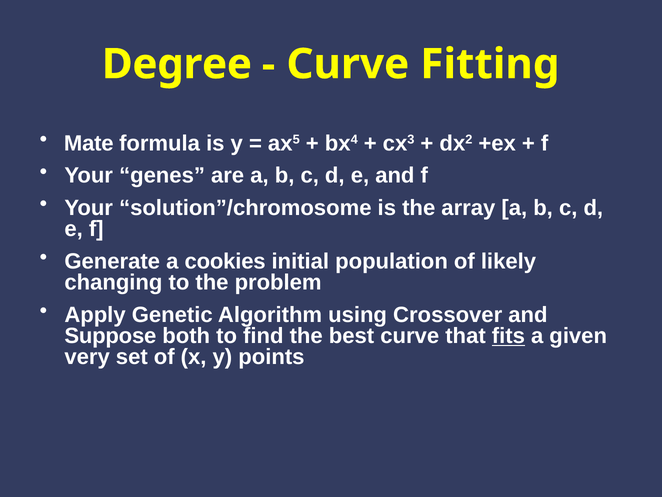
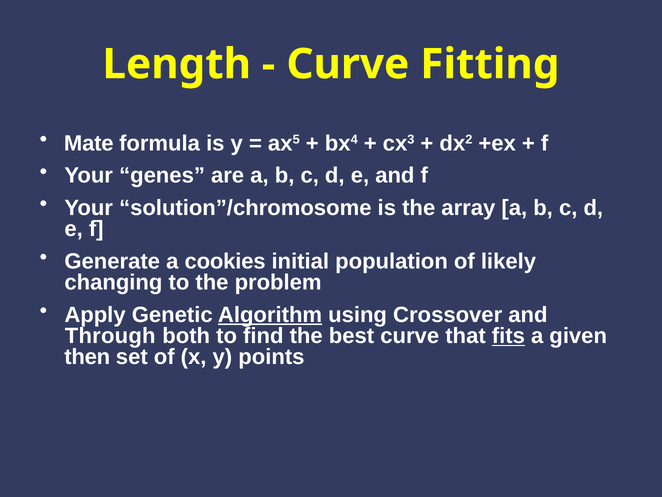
Degree: Degree -> Length (177, 64)
Algorithm underline: none -> present (270, 314)
Suppose: Suppose -> Through (110, 336)
very: very -> then (87, 357)
